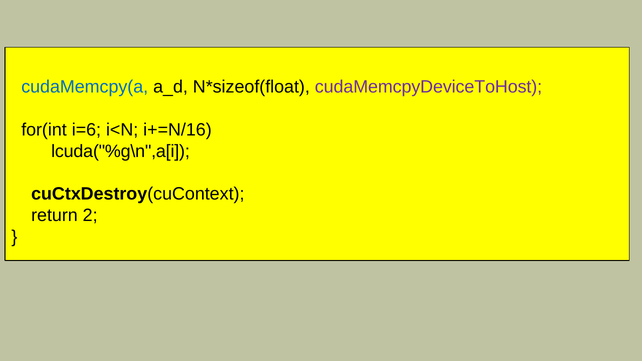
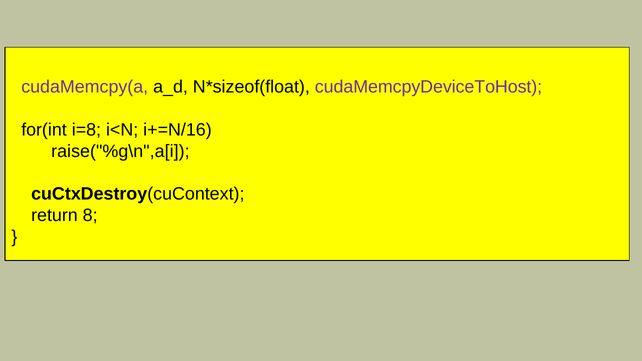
cudaMemcpy(a colour: blue -> purple (85, 87)
i=6: i=6 -> i=8 (86, 130)
lcuda("%g\n",a[i: lcuda("%g\n",a[i -> raise("%g\n",a[i (120, 151)
2: 2 -> 8 (90, 215)
